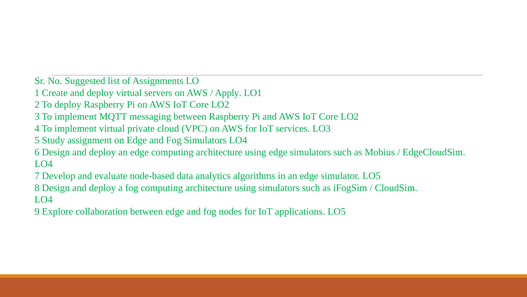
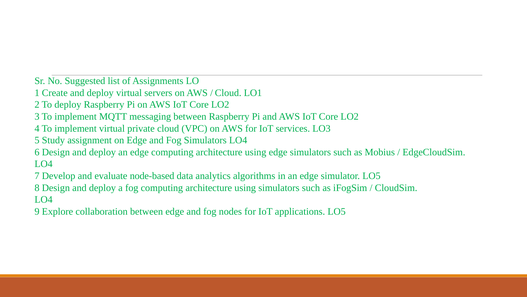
Apply: Apply -> Cloud (228, 93)
